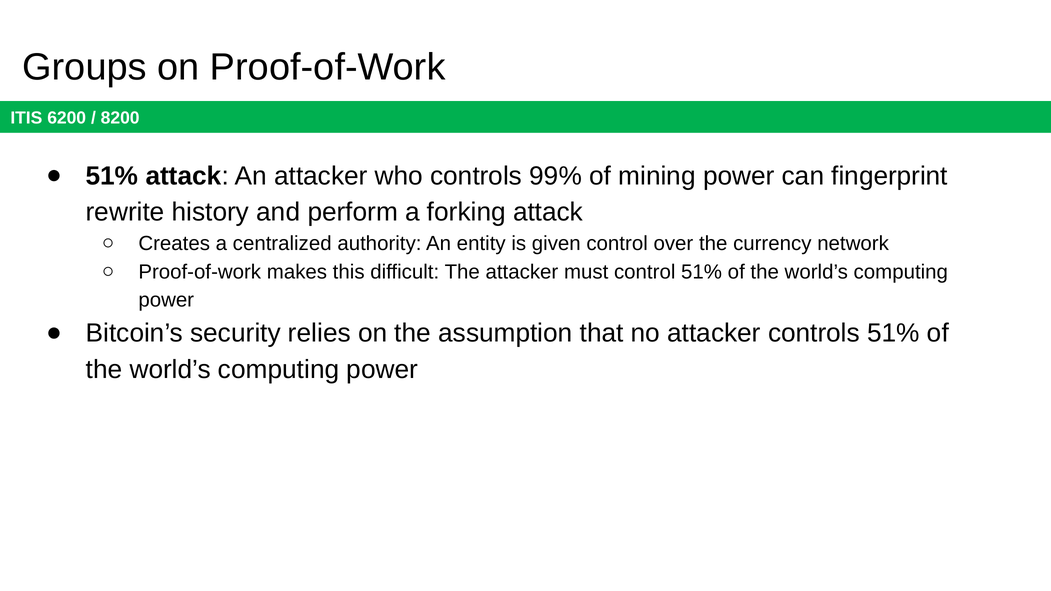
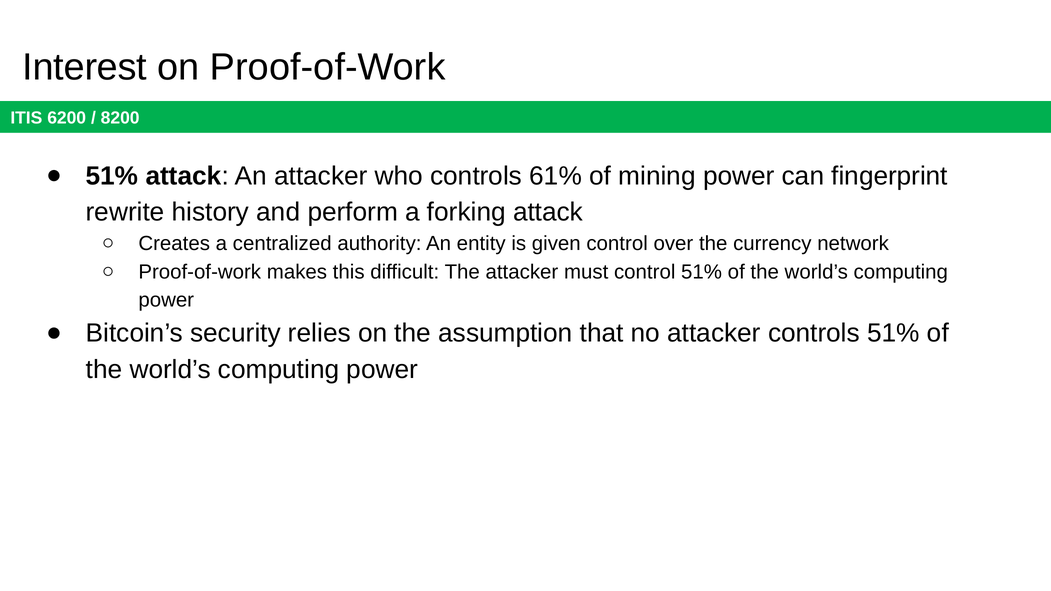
Groups: Groups -> Interest (85, 67)
99%: 99% -> 61% (556, 176)
